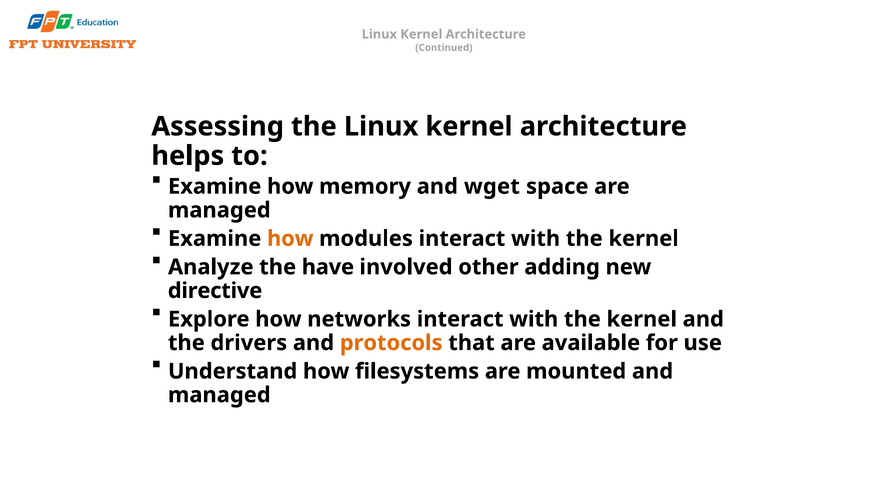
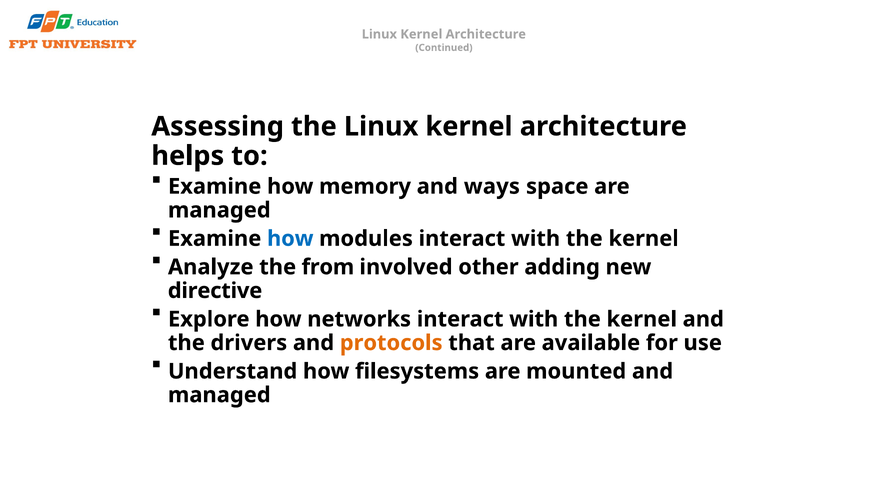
wget: wget -> ways (492, 186)
how colour: orange -> blue (290, 239)
have: have -> from (328, 267)
